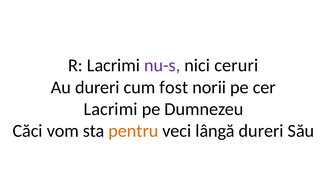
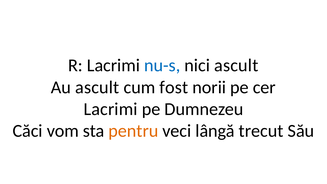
nu-s colour: purple -> blue (162, 65)
nici ceruri: ceruri -> ascult (236, 65)
Au dureri: dureri -> ascult (97, 87)
lângă dureri: dureri -> trecut (261, 131)
